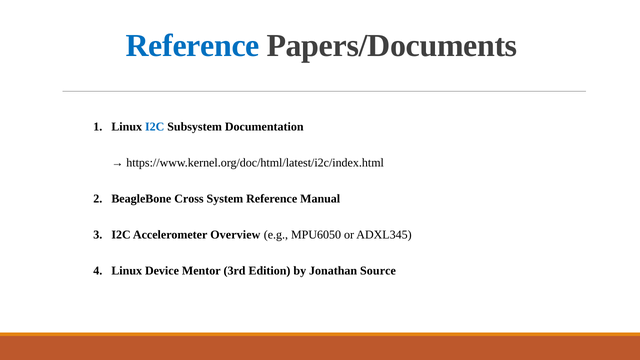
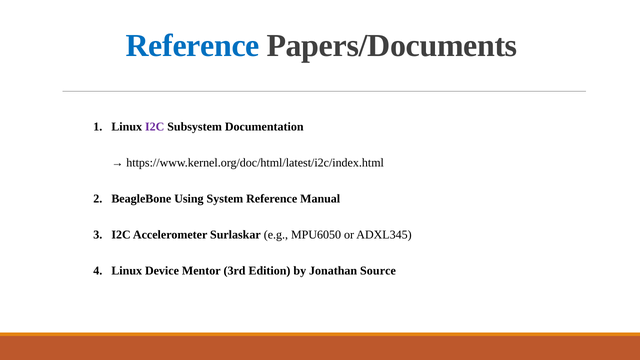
I2C colour: blue -> purple (155, 127)
Cross: Cross -> Using (189, 199)
Overview: Overview -> Surlaskar (235, 235)
